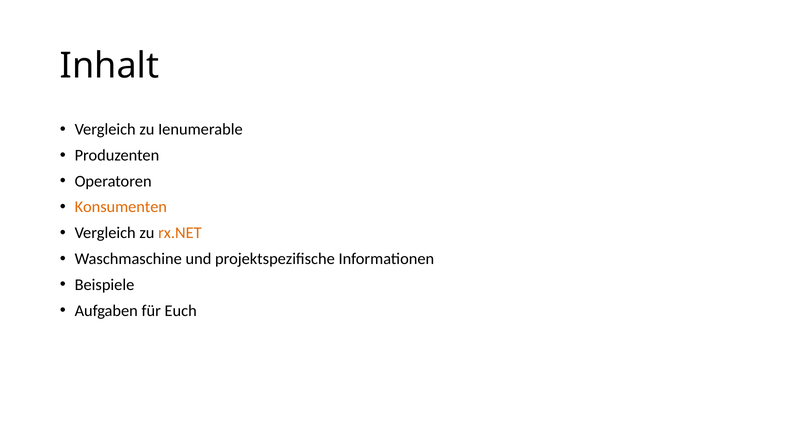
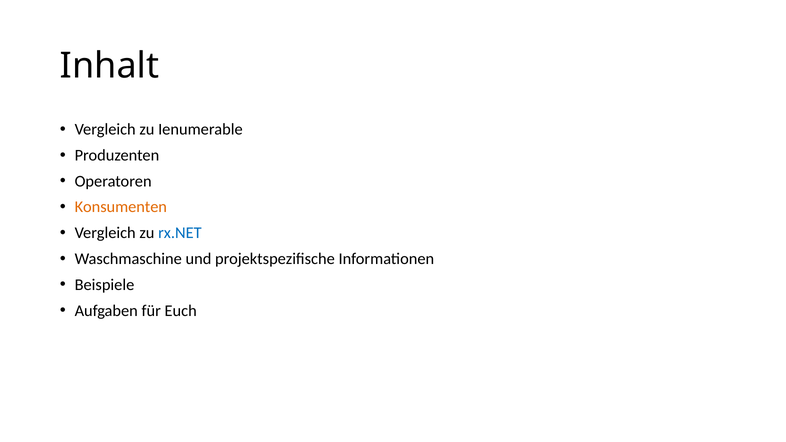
rx.NET colour: orange -> blue (180, 233)
